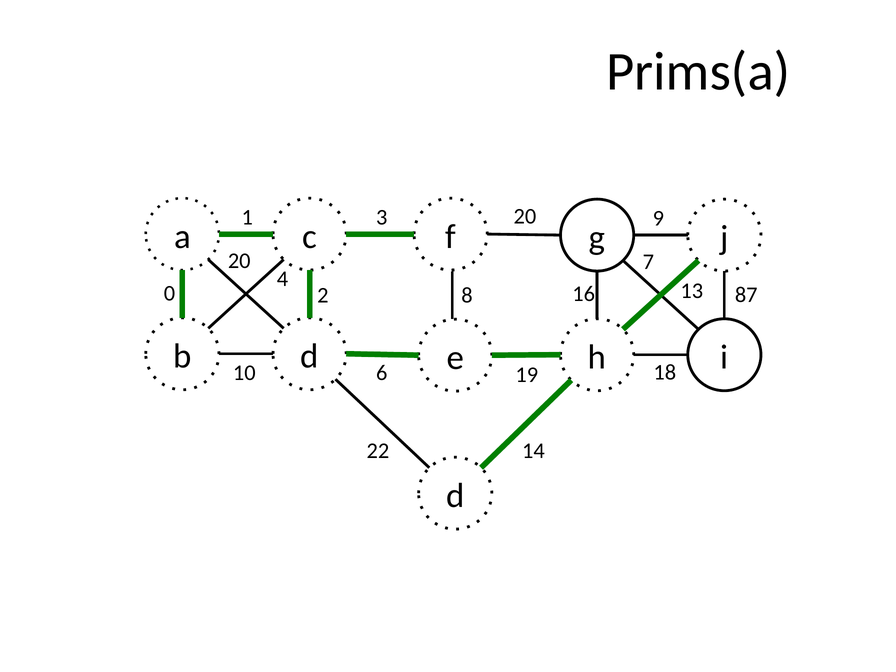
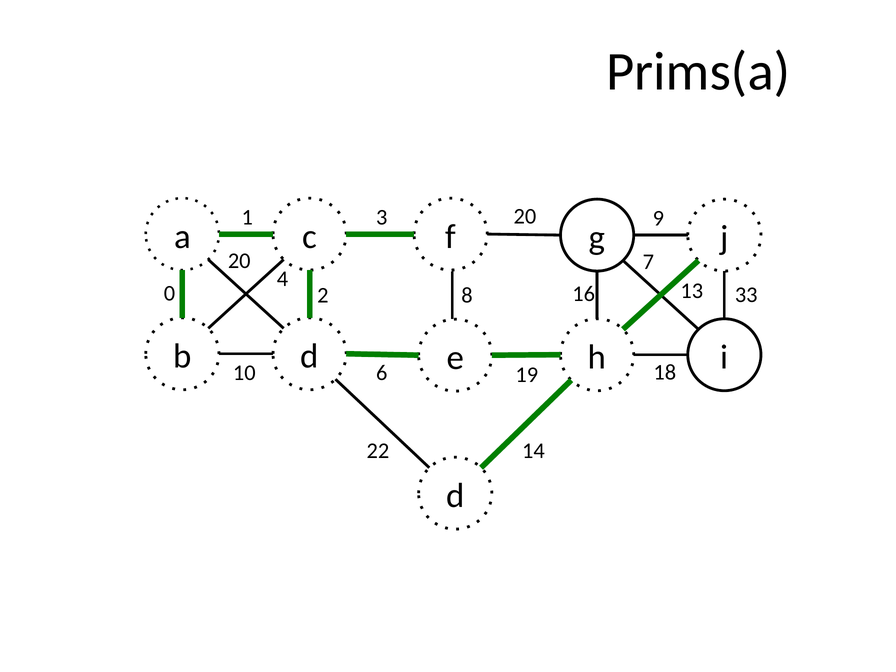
87: 87 -> 33 (746, 295)
